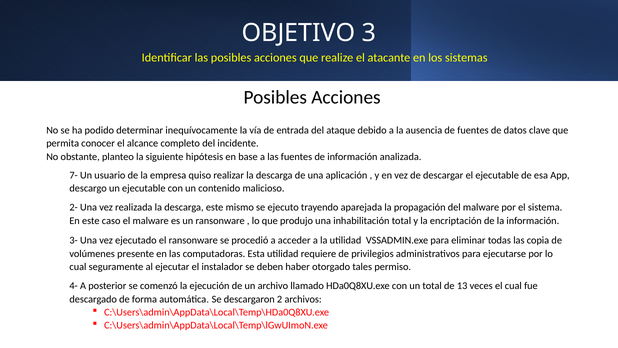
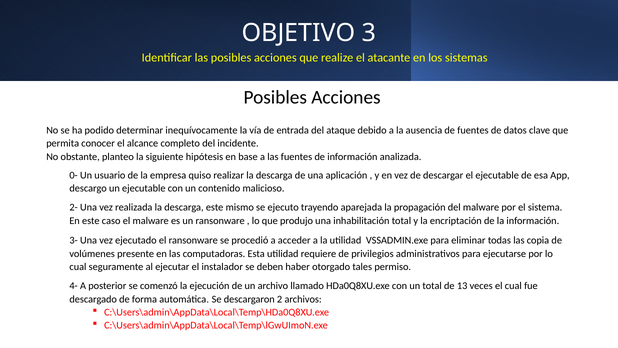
7-: 7- -> 0- (74, 175)
